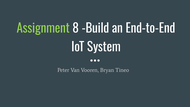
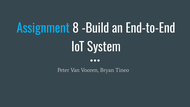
Assignment colour: light green -> light blue (43, 28)
